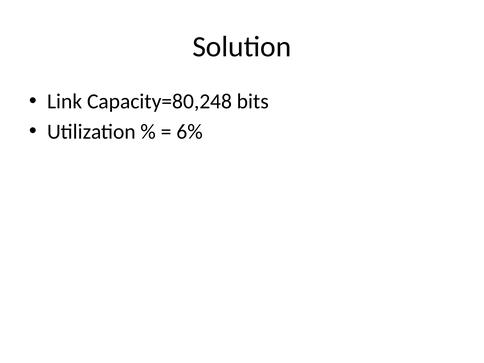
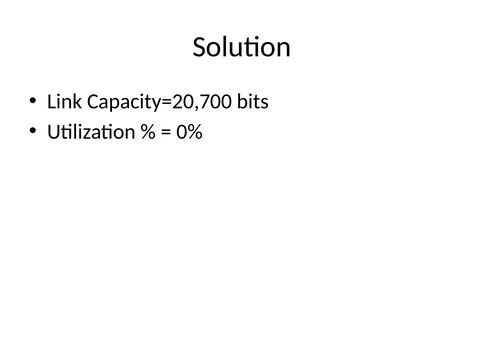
Capacity=80,248: Capacity=80,248 -> Capacity=20,700 (160, 102)
6%: 6% -> 0% (190, 132)
